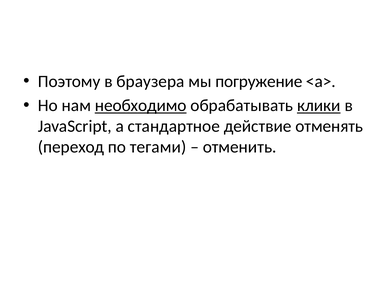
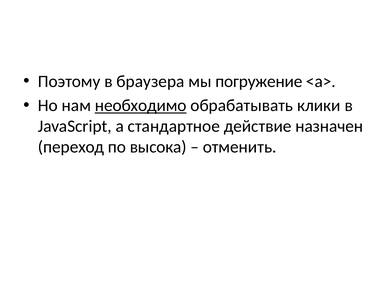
клики underline: present -> none (319, 106)
отменять: отменять -> назначен (329, 127)
тегами: тегами -> высока (158, 147)
